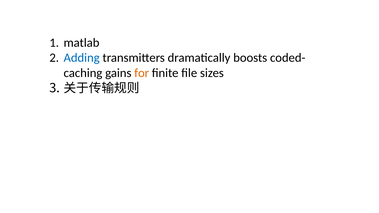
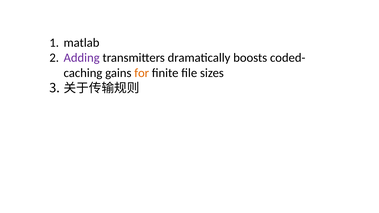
Adding colour: blue -> purple (82, 58)
